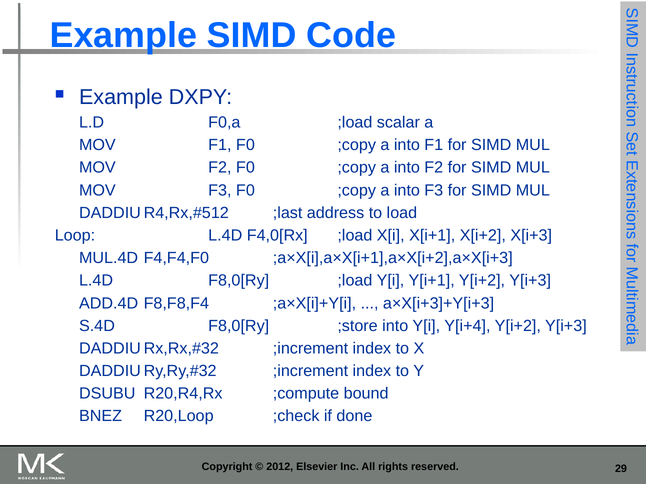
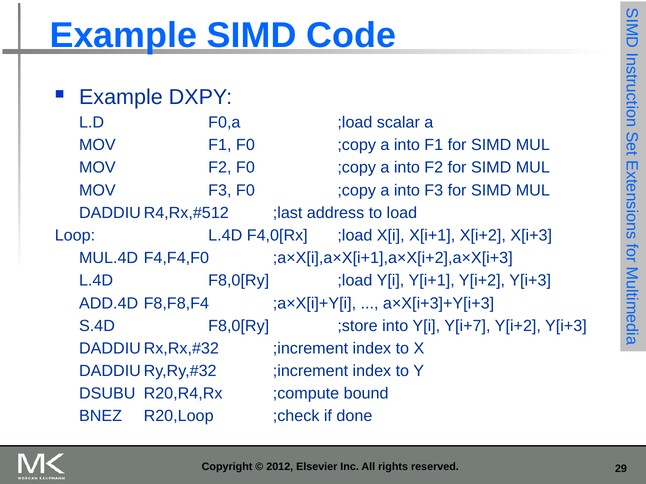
Y[i+4: Y[i+4 -> Y[i+7 (467, 326)
